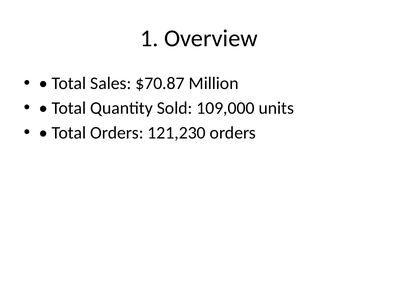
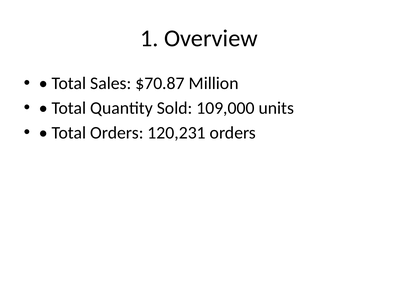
121,230: 121,230 -> 120,231 (177, 133)
